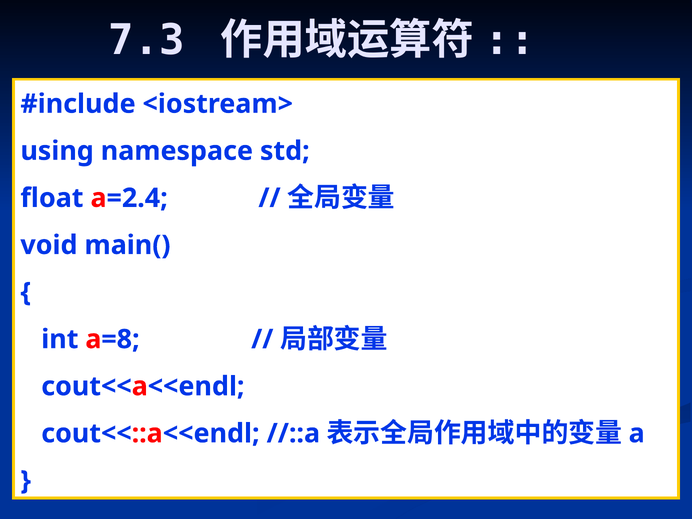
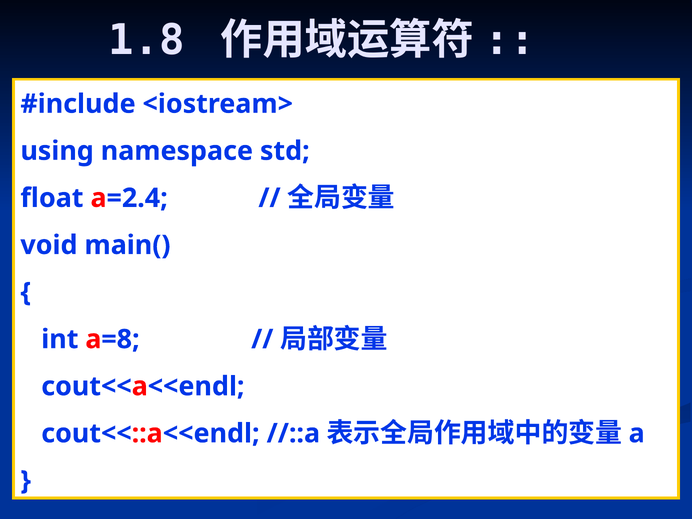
7.3: 7.3 -> 1.8 (146, 40)
